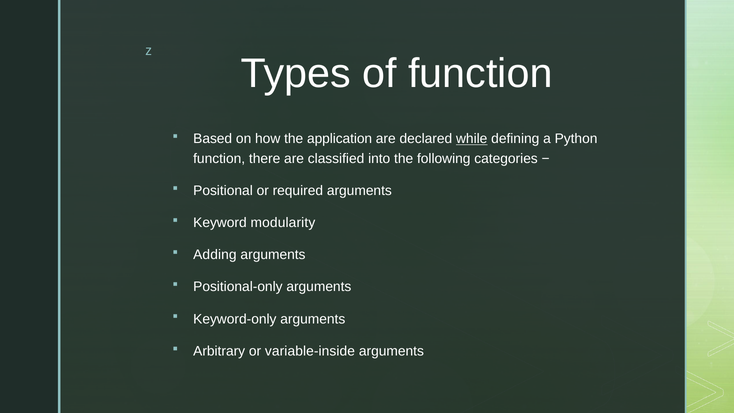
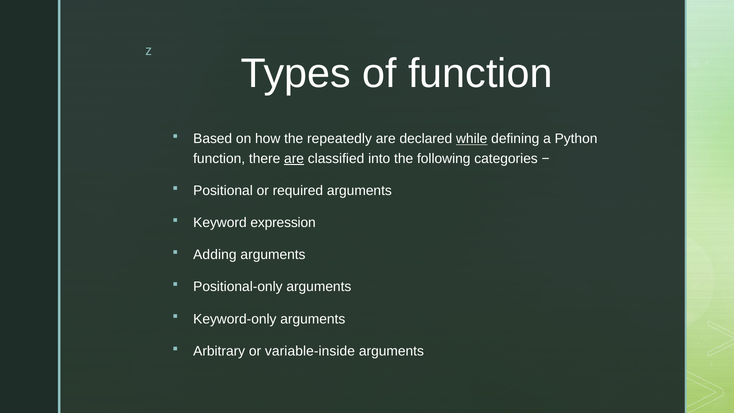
application: application -> repeatedly (340, 139)
are underline: none -> present (294, 159)
modularity: modularity -> expression (283, 223)
